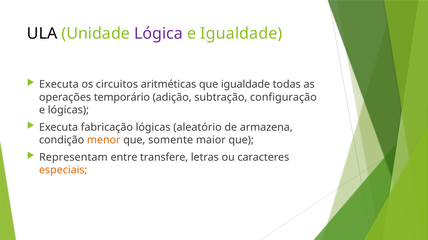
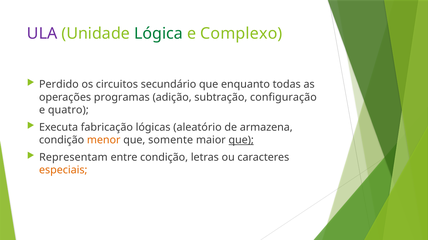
ULA colour: black -> purple (42, 34)
Lógica colour: purple -> green (158, 34)
e Igualdade: Igualdade -> Complexo (241, 34)
Executa: Executa -> Perdido (59, 85)
aritméticas: aritméticas -> secundário (169, 85)
que igualdade: igualdade -> enquanto (245, 85)
temporário: temporário -> programas (122, 97)
e lógicas: lógicas -> quatro (68, 110)
que underline: none -> present (241, 140)
entre transfere: transfere -> condição (164, 158)
